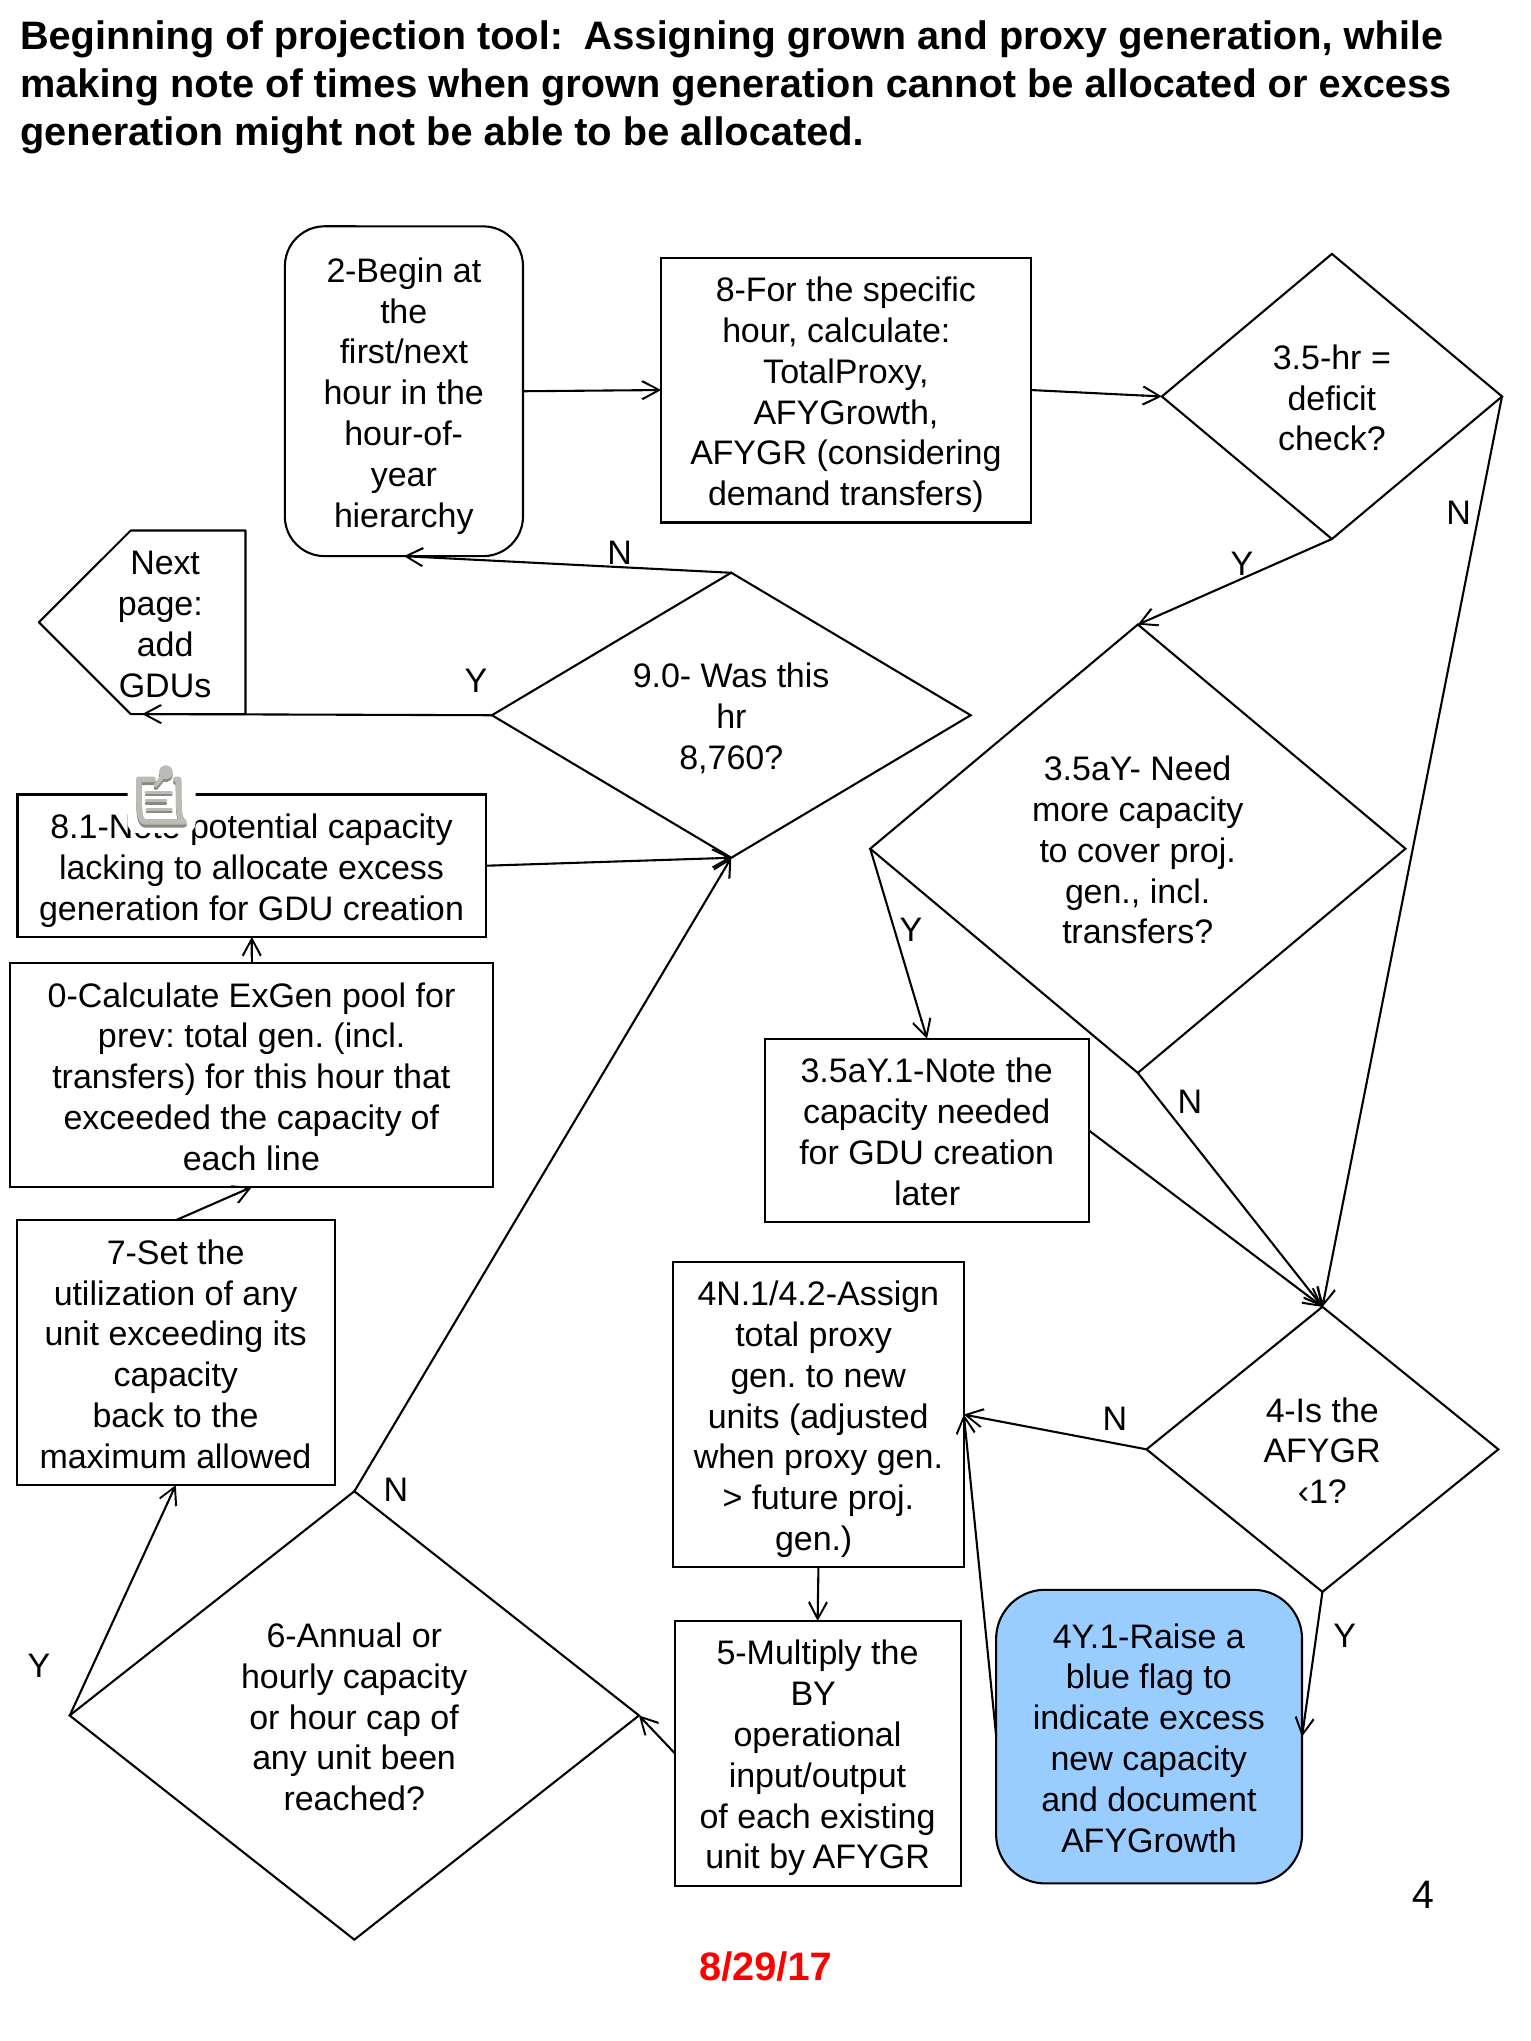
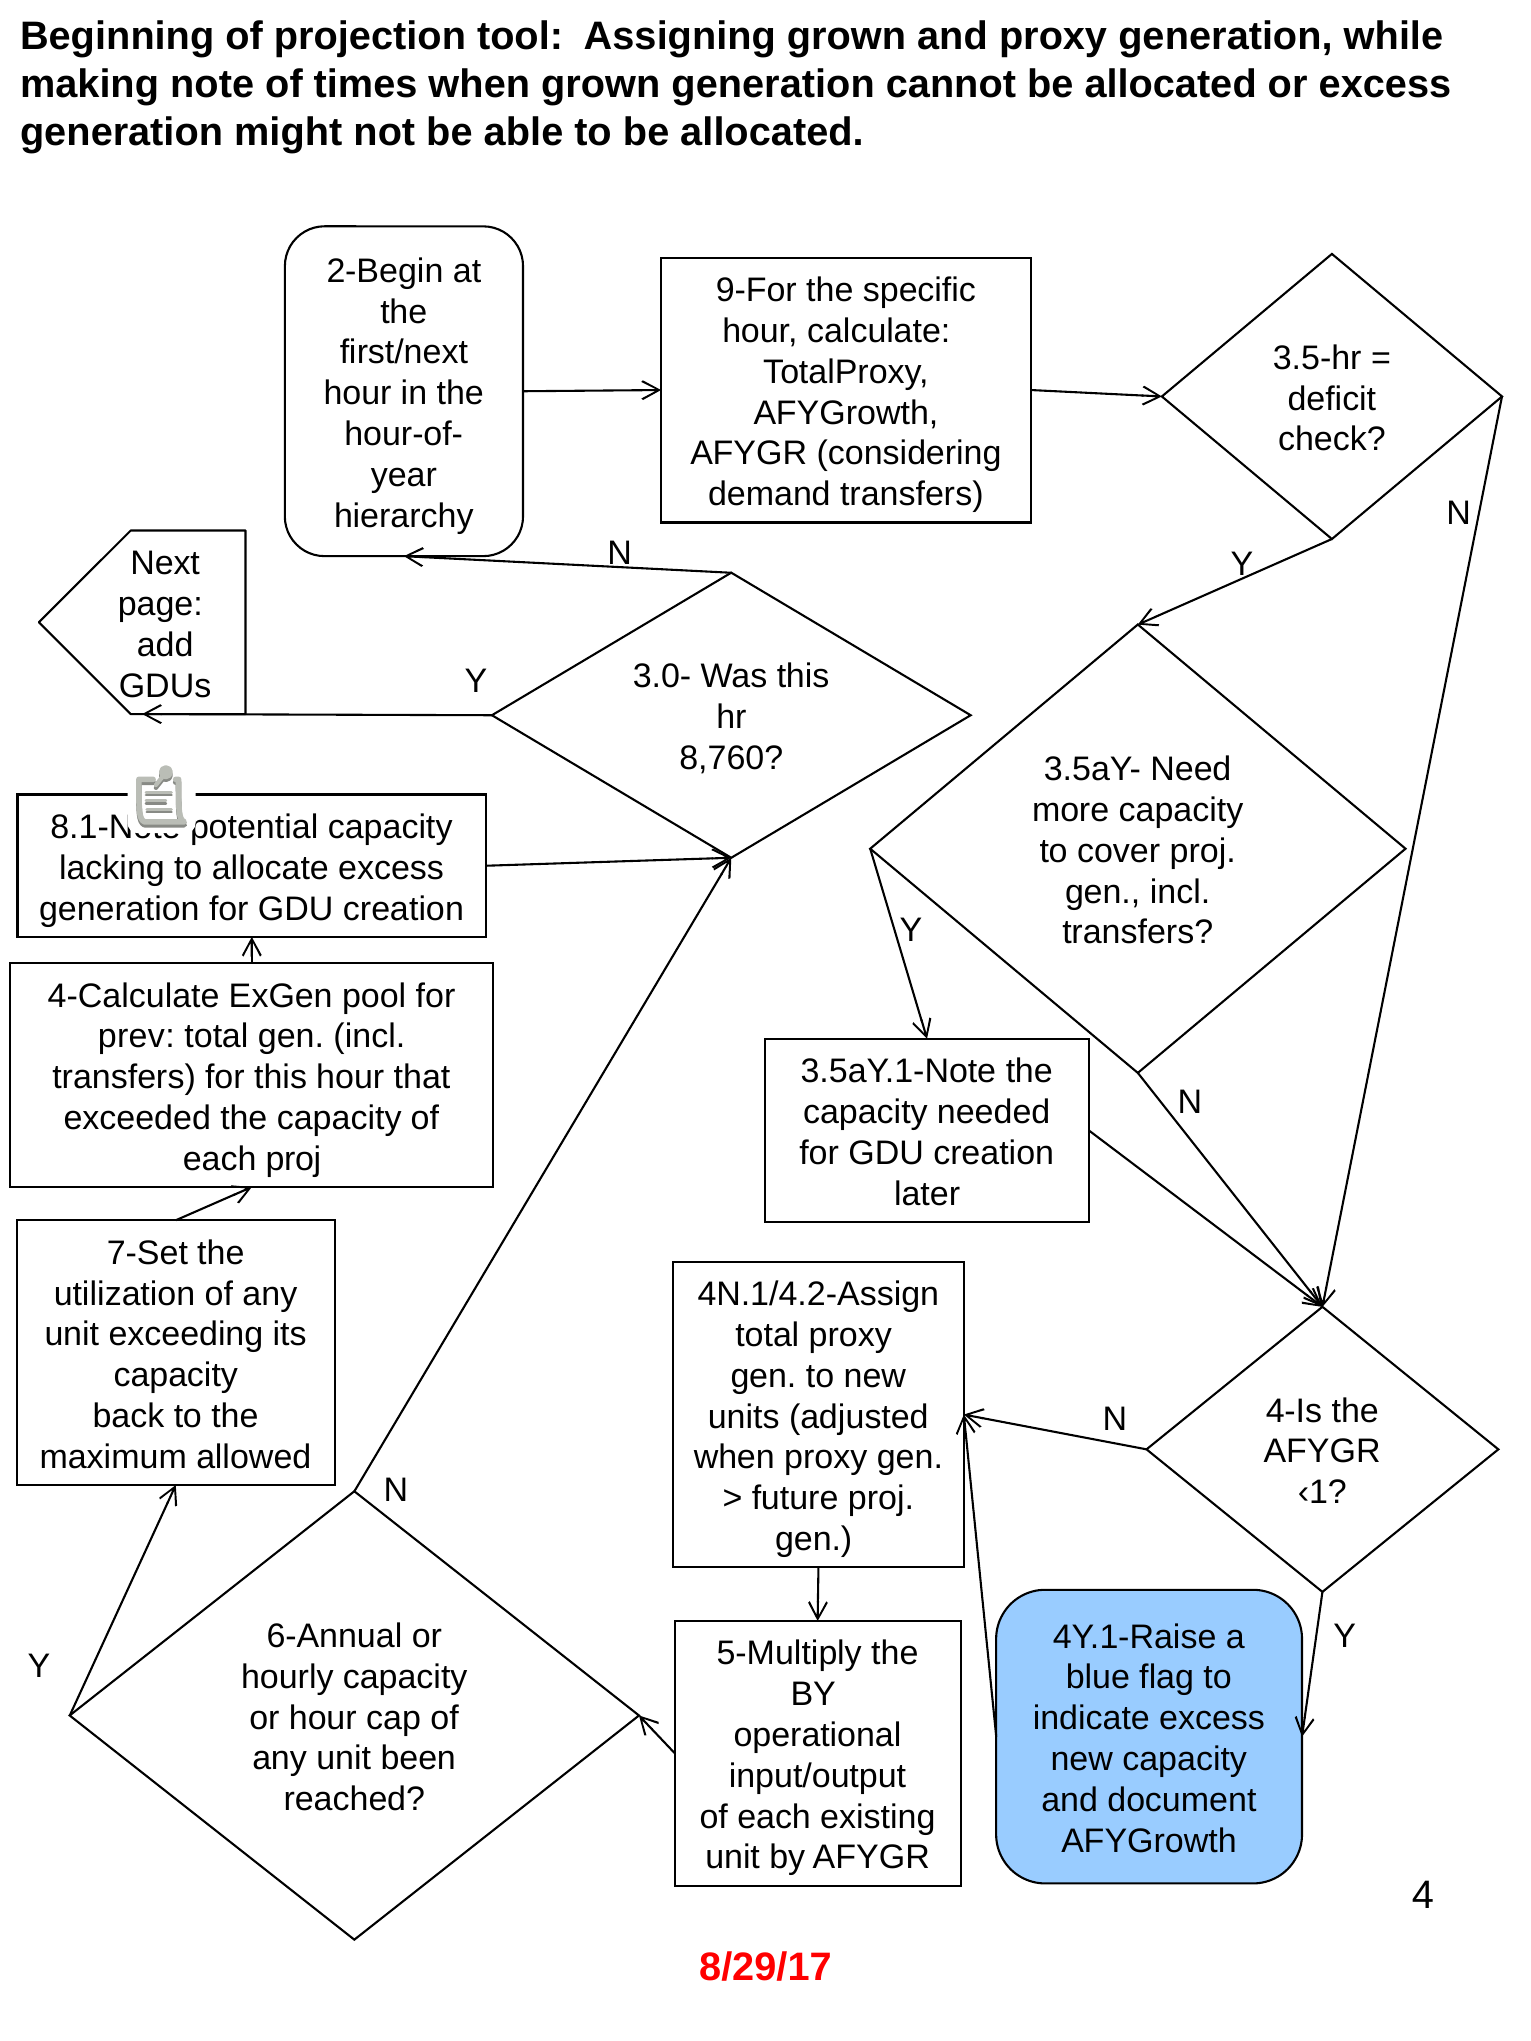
8-For: 8-For -> 9-For (756, 290)
9.0-: 9.0- -> 3.0- (662, 677)
0-Calculate: 0-Calculate -> 4-Calculate (134, 996)
each line: line -> proj (293, 1159)
